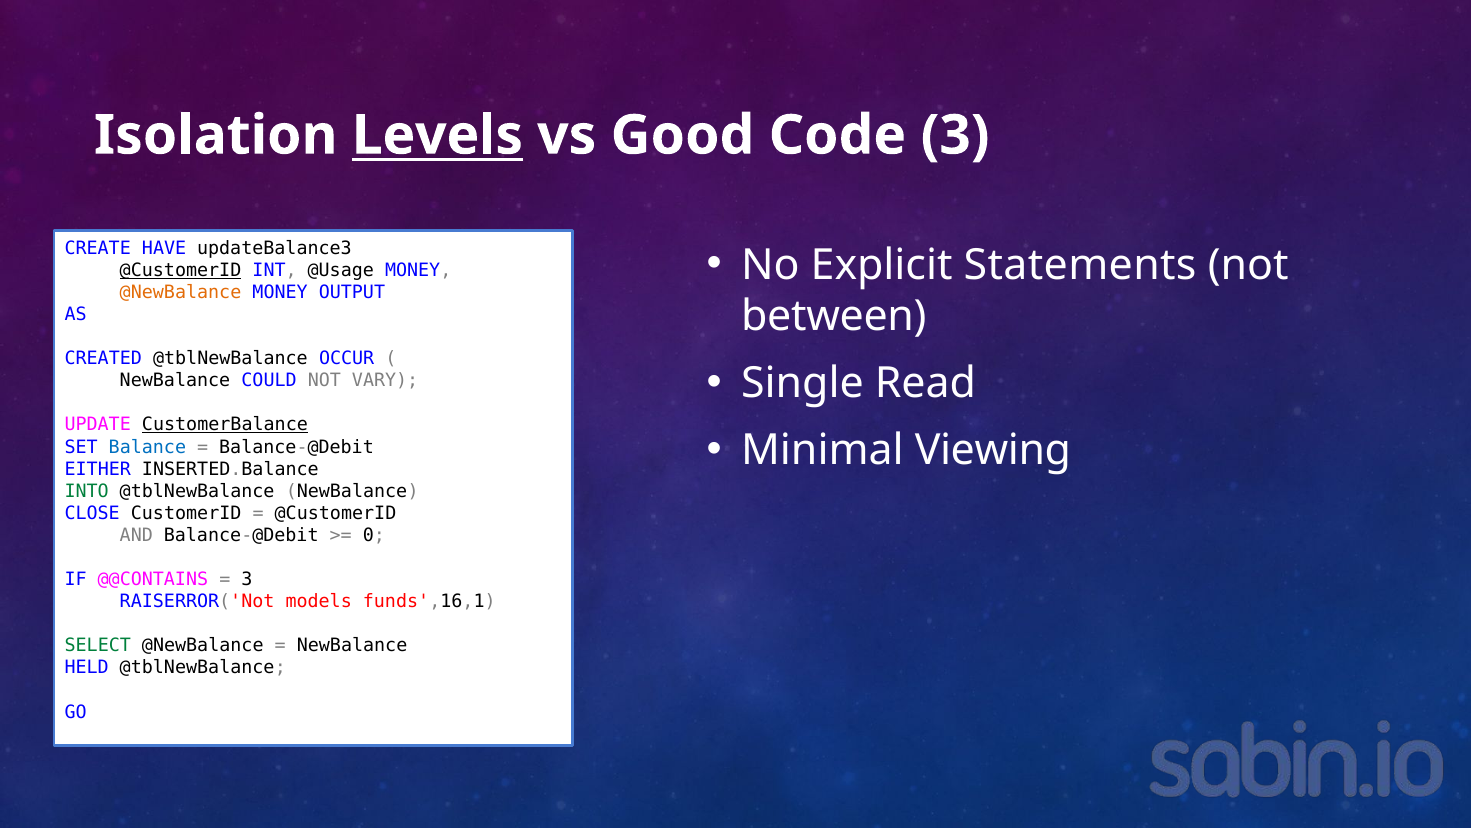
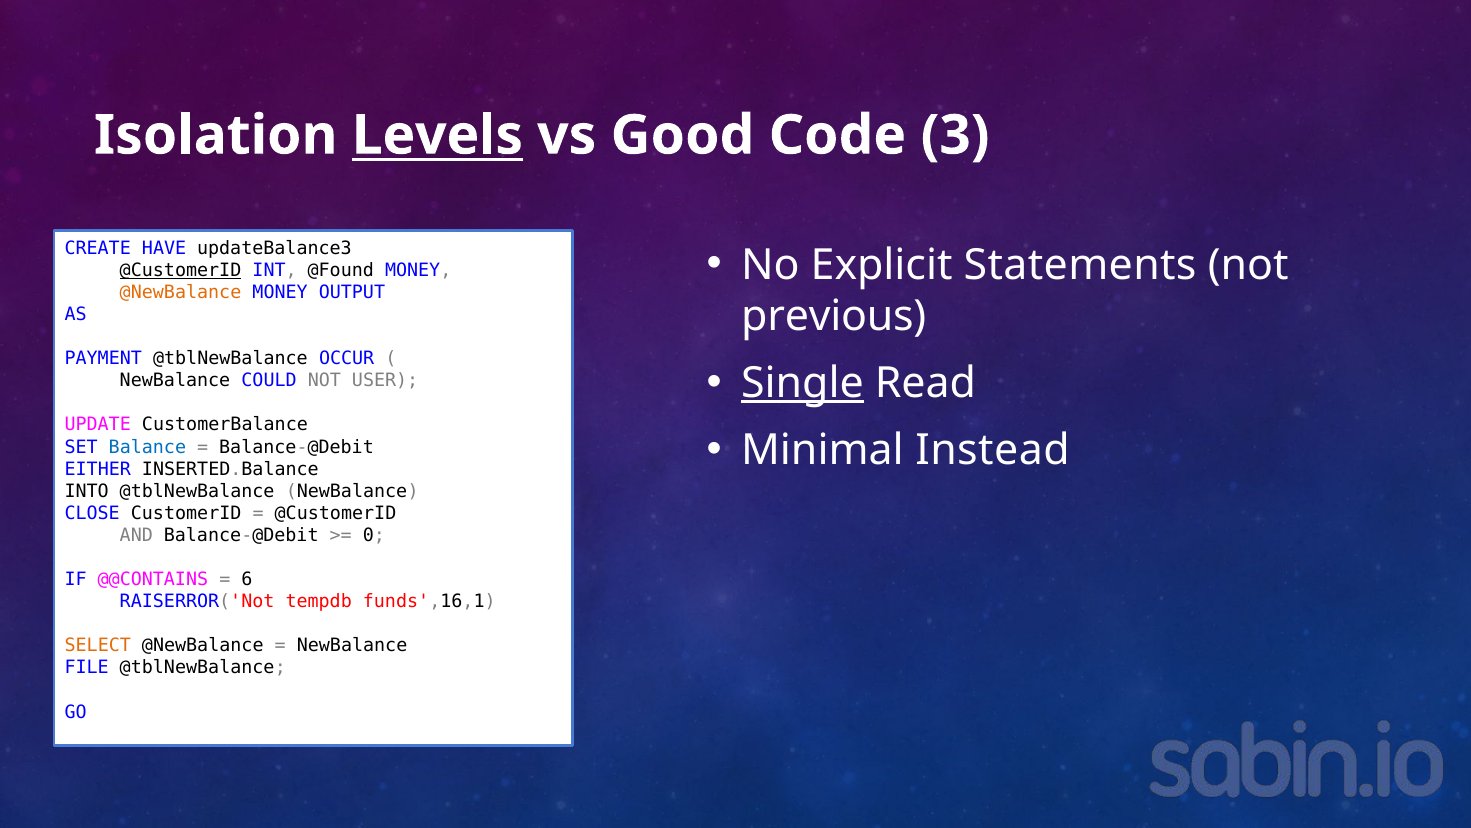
@Usage: @Usage -> @Found (341, 270)
between: between -> previous (834, 316)
CREATED: CREATED -> PAYMENT (103, 358)
Single underline: none -> present (802, 383)
VARY: VARY -> USER (385, 381)
CustomerBalance underline: present -> none (225, 425)
Viewing: Viewing -> Instead (992, 450)
INTO colour: green -> black (87, 491)
3: 3 -> 6 (247, 579)
models: models -> tempdb (319, 601)
SELECT colour: green -> orange (98, 645)
HELD: HELD -> FILE (87, 667)
